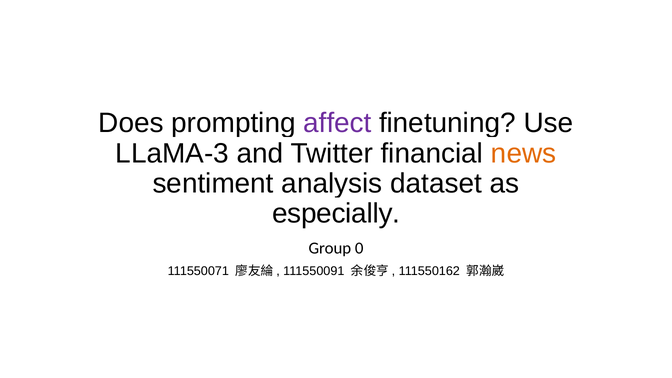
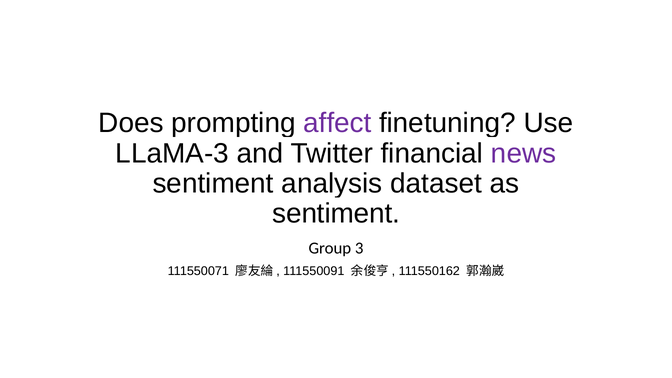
news colour: orange -> purple (524, 153)
especially: especially -> sentiment (336, 214)
0: 0 -> 3 (359, 248)
